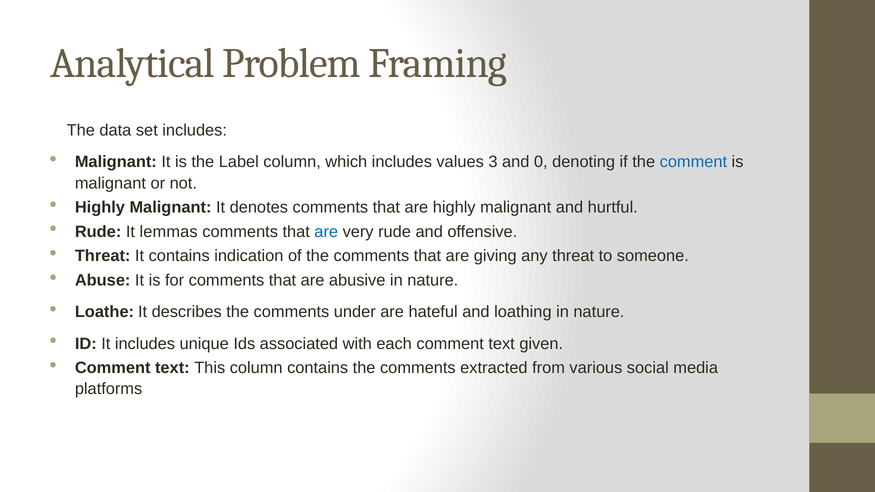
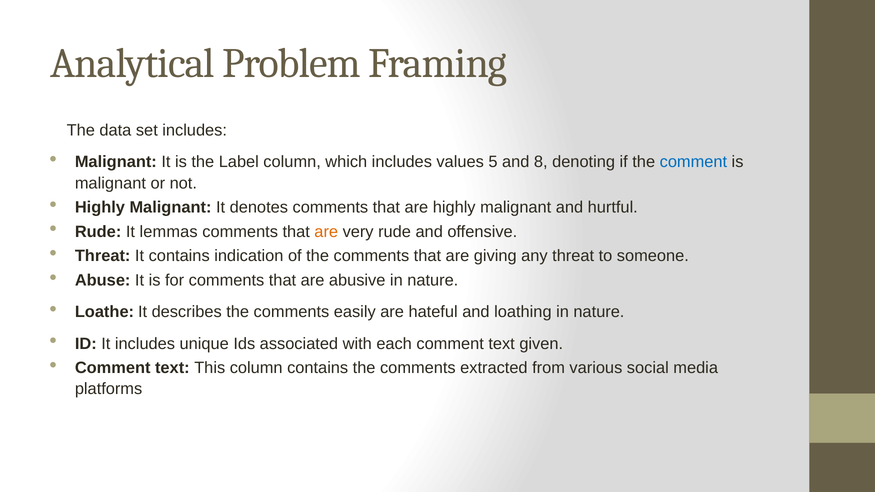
3: 3 -> 5 (493, 162)
0: 0 -> 8 (541, 162)
are colour: blue -> orange (326, 232)
under: under -> easily (355, 312)
